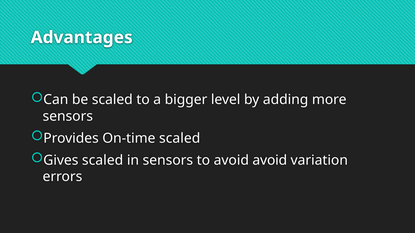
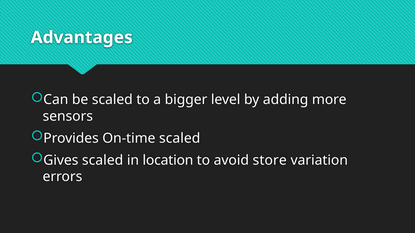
in sensors: sensors -> location (168, 160)
avoid avoid: avoid -> store (270, 160)
